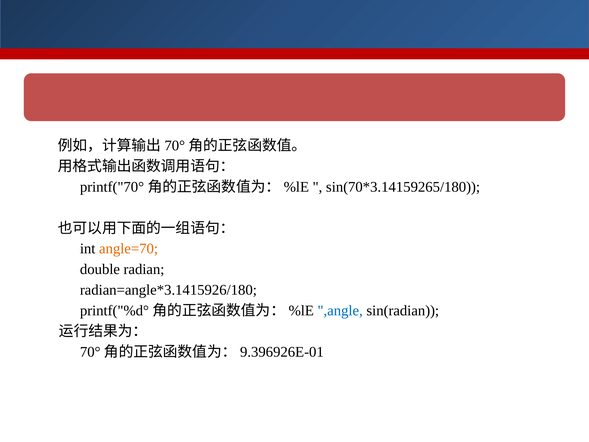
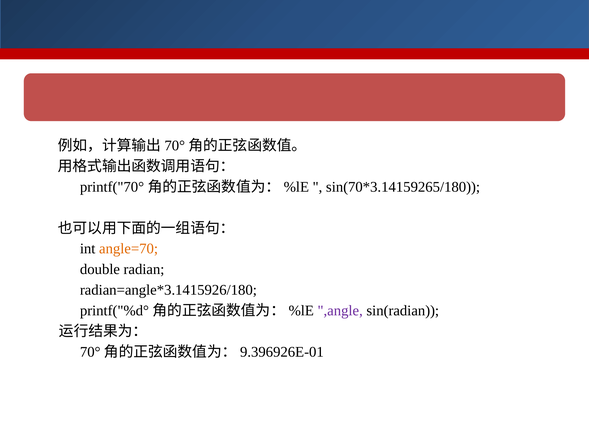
,angle colour: blue -> purple (340, 310)
